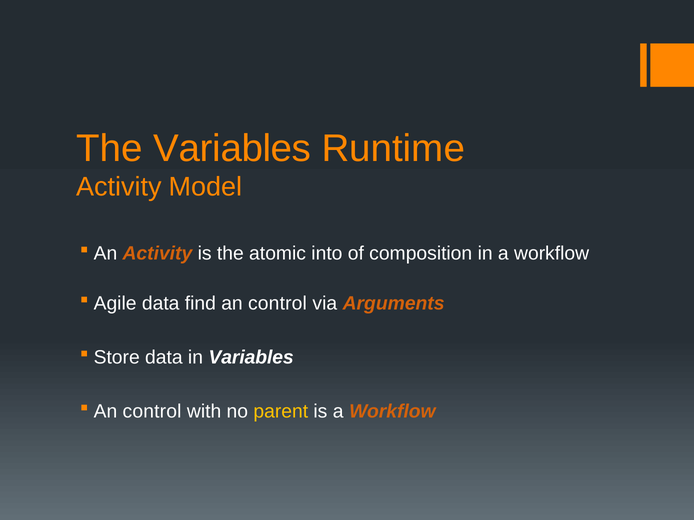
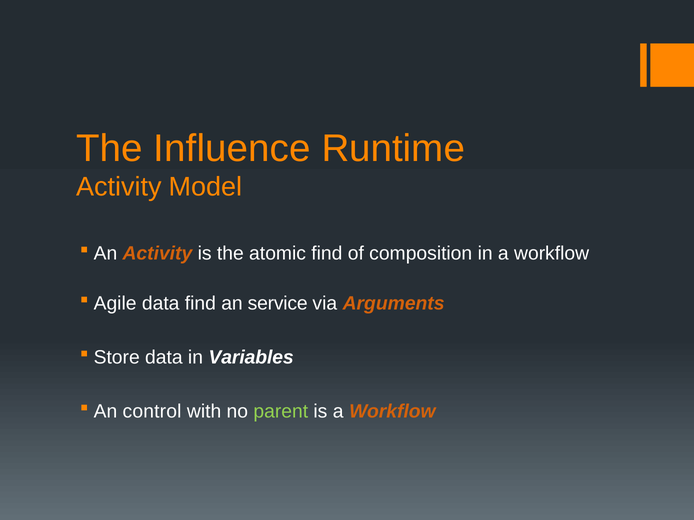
The Variables: Variables -> Influence (232, 149)
atomic into: into -> find (327, 254)
control: control -> service (278, 304)
parent colour: yellow -> light green (281, 412)
